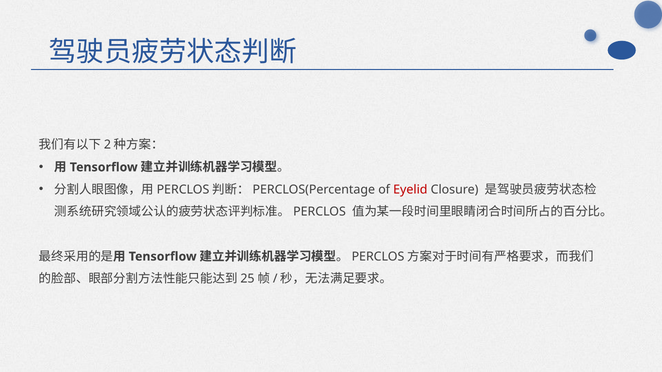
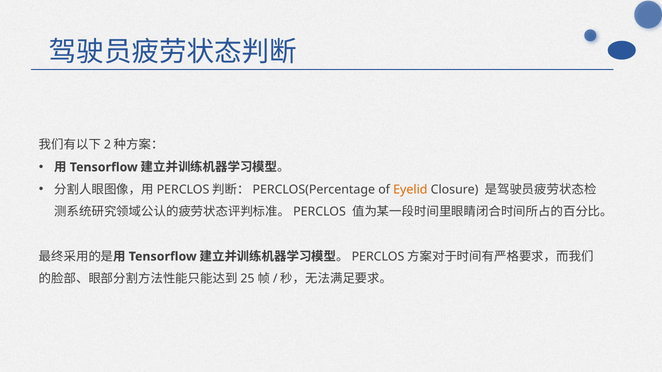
Eyelid colour: red -> orange (410, 190)
